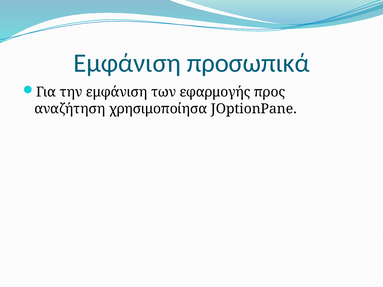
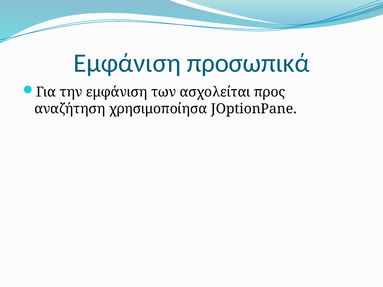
εφαρμογής: εφαρμογής -> ασχολείται (215, 92)
